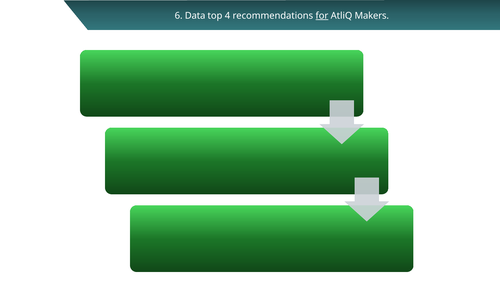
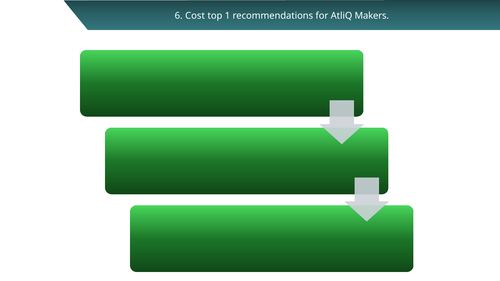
Data: Data -> Cost (195, 16)
4: 4 -> 1 (228, 16)
for underline: present -> none (322, 16)
